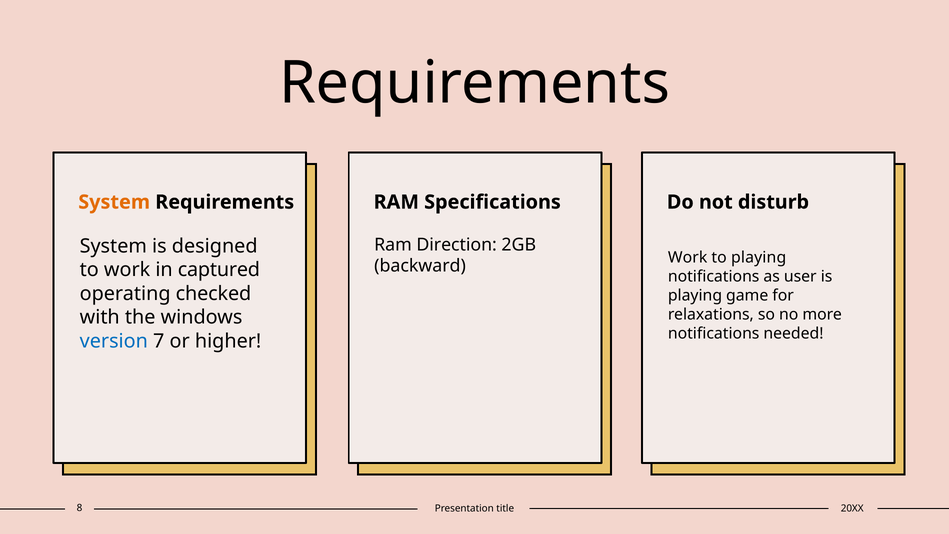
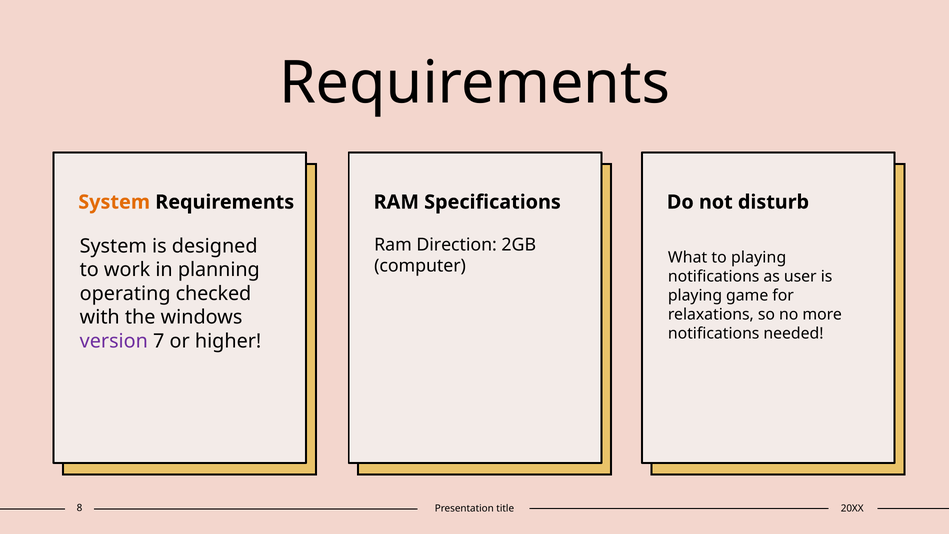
Work: Work -> What (688, 257)
backward: backward -> computer (420, 266)
captured: captured -> planning (219, 270)
version colour: blue -> purple (114, 341)
